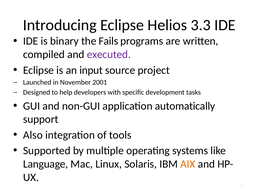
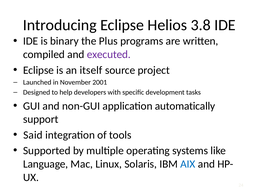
3.3: 3.3 -> 3.8 (201, 25)
Fails: Fails -> Plus (108, 41)
input: input -> itself (91, 70)
Also: Also -> Said (33, 135)
AIX colour: orange -> blue (188, 164)
